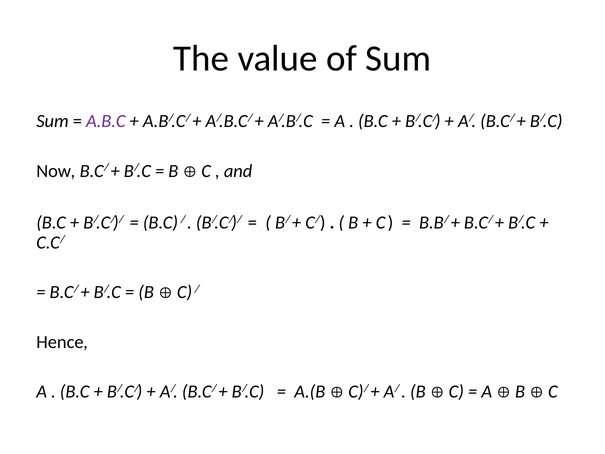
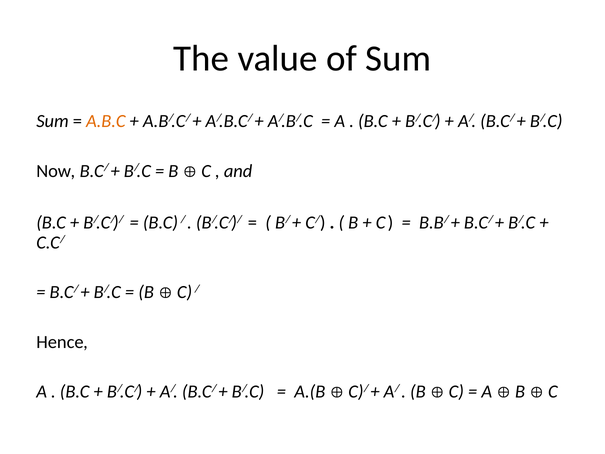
A.B.C colour: purple -> orange (106, 121)
